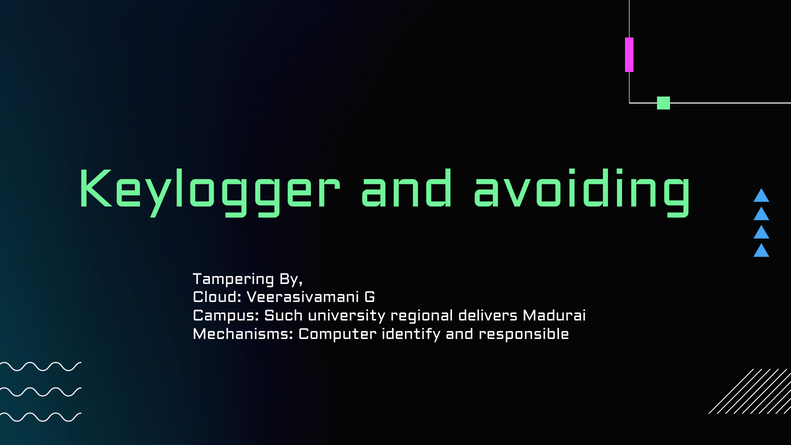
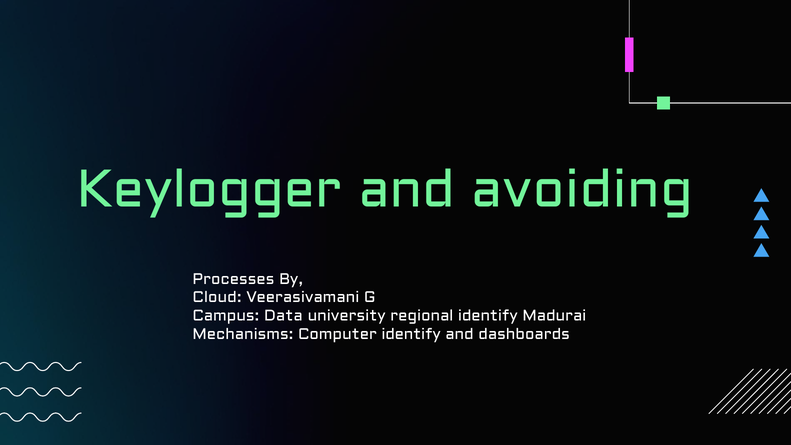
Tampering: Tampering -> Processes (233, 279)
Such: Such -> Data (283, 316)
regional delivers: delivers -> identify (488, 316)
responsible: responsible -> dashboards (524, 334)
